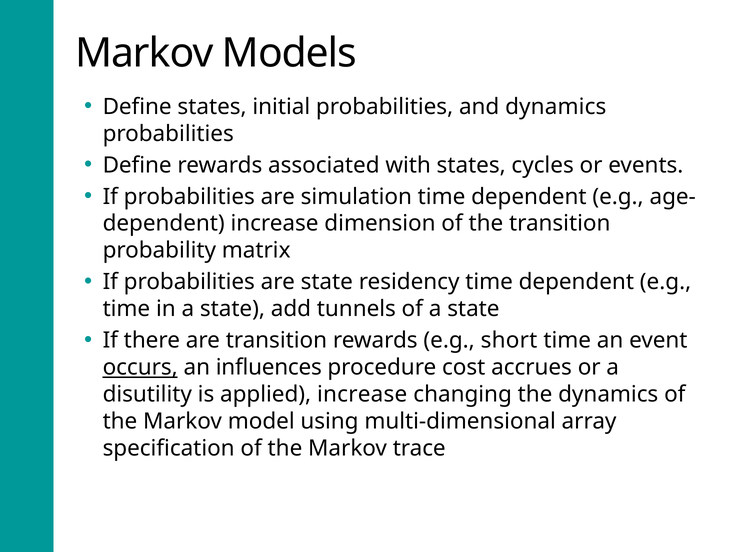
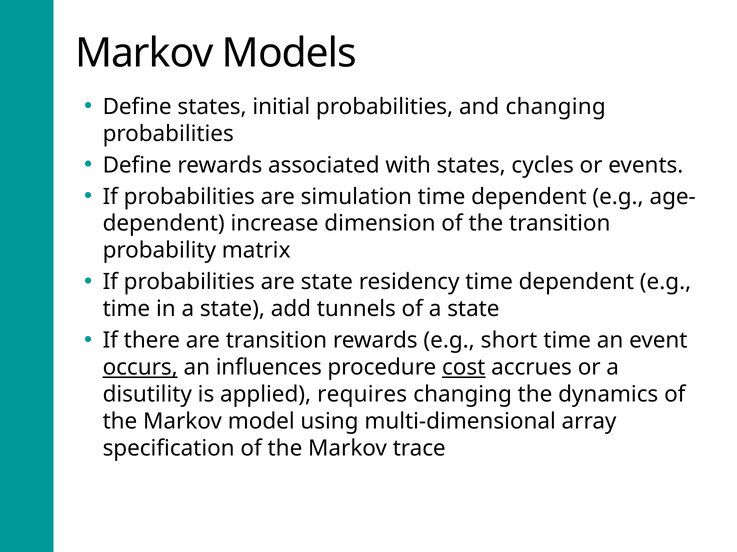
and dynamics: dynamics -> changing (556, 107)
cost underline: none -> present (464, 368)
applied increase: increase -> requires (362, 395)
